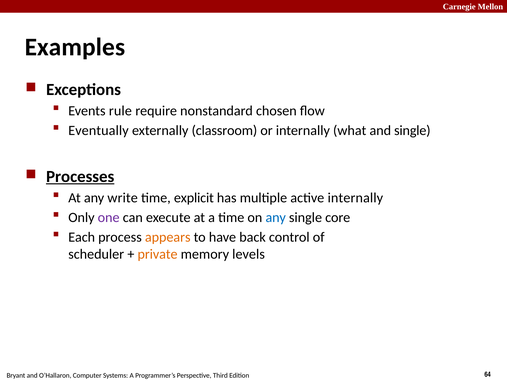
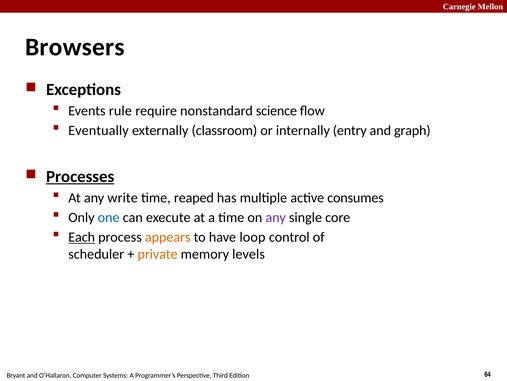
Examples: Examples -> Browsers (75, 47)
chosen: chosen -> science (276, 111)
what: what -> entry (350, 130)
and single: single -> graph (412, 130)
explicit: explicit -> reaped (194, 197)
active internally: internally -> consumes (356, 197)
one colour: purple -> blue (109, 217)
any colour: blue -> purple (276, 217)
Each underline: none -> present (82, 237)
back: back -> loop (252, 237)
